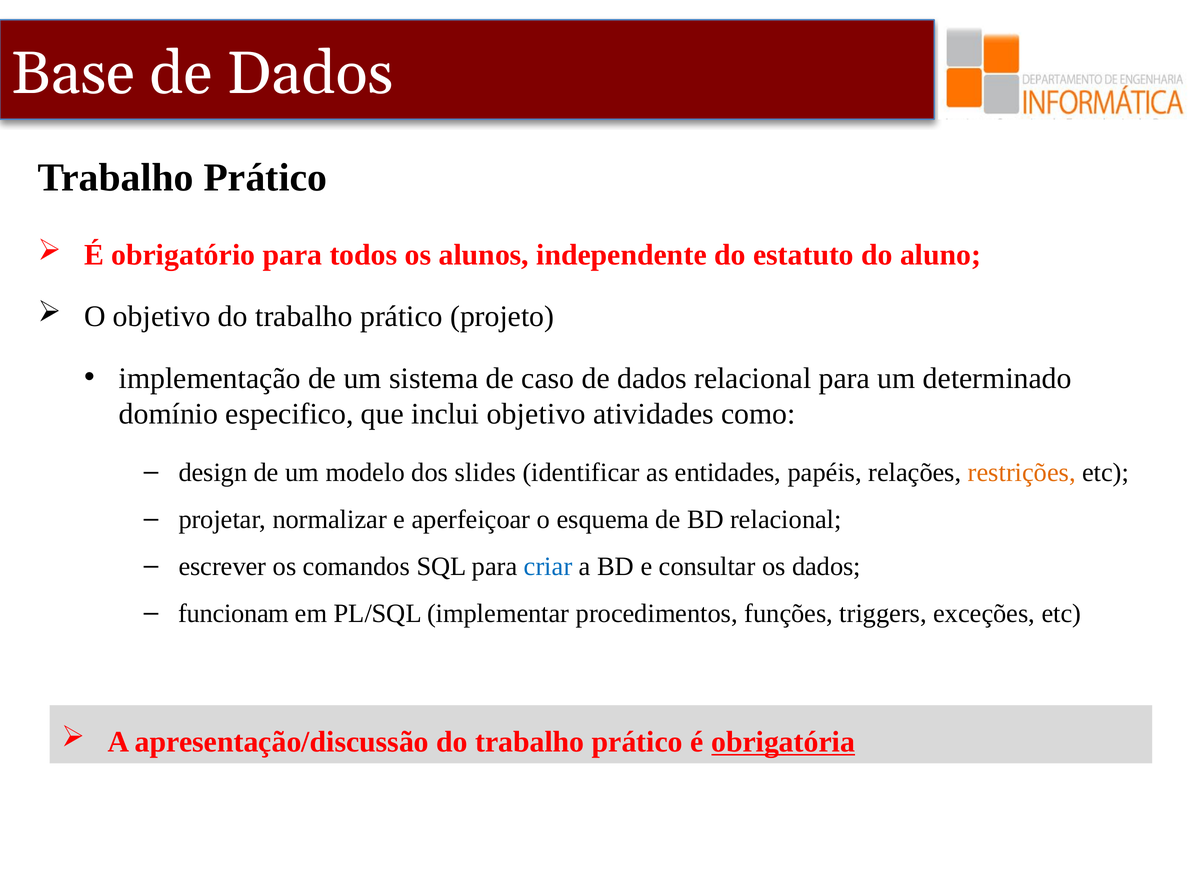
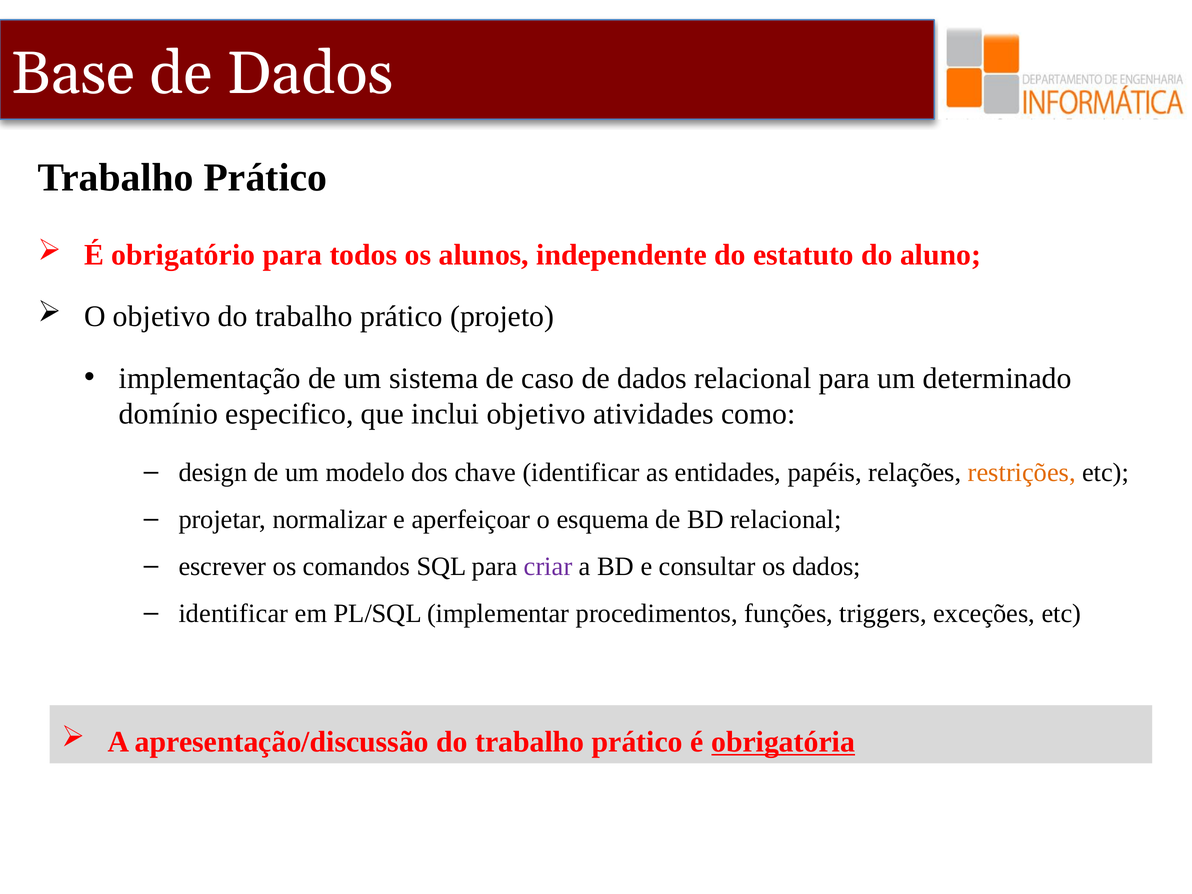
slides: slides -> chave (485, 473)
criar colour: blue -> purple (548, 567)
funcionam: funcionam -> identificar (233, 614)
